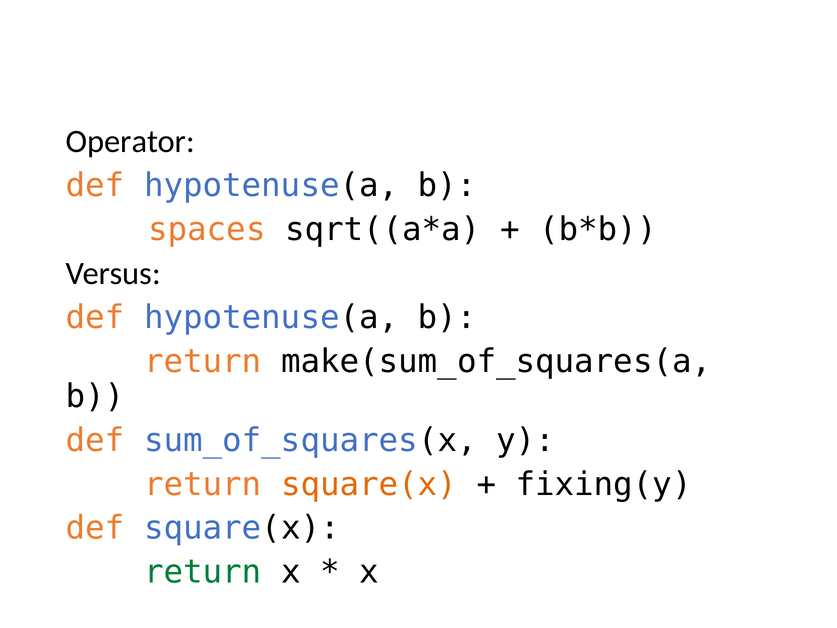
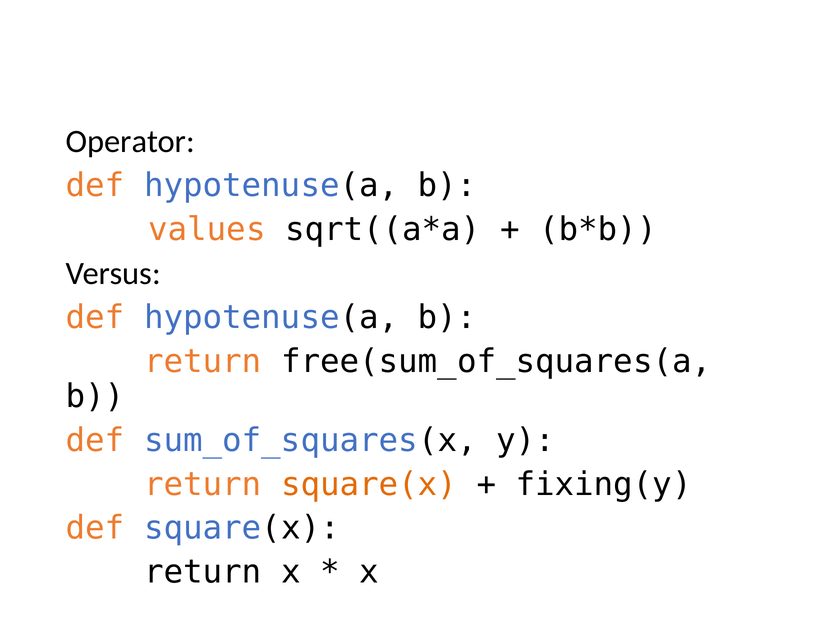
spaces: spaces -> values (207, 229)
make(sum_of_squares(a: make(sum_of_squares(a -> free(sum_of_squares(a (496, 361)
return colour: green -> black (203, 572)
